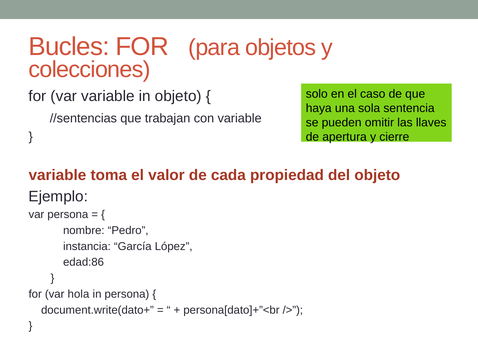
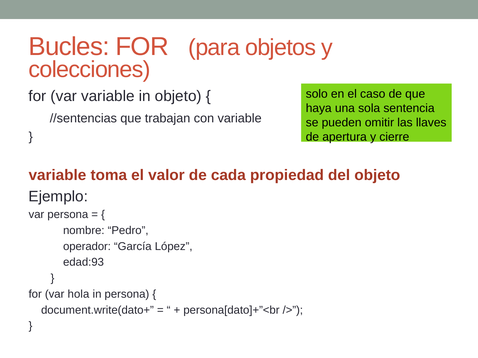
instancia: instancia -> operador (87, 247)
edad:86: edad:86 -> edad:93 (84, 263)
